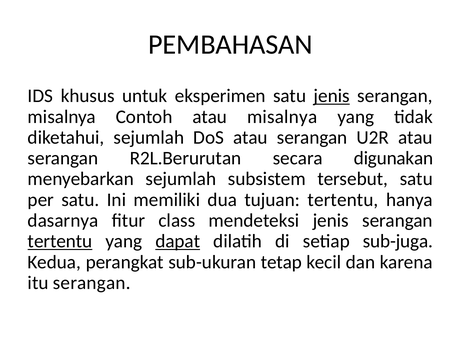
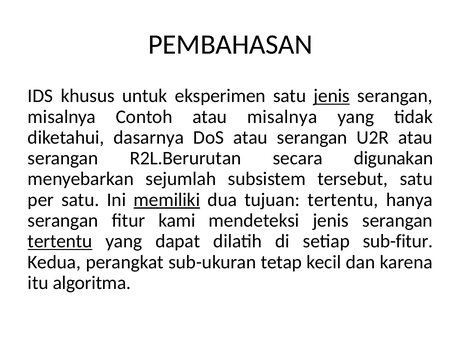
diketahui sejumlah: sejumlah -> dasarnya (149, 137)
memiliki underline: none -> present (167, 200)
dasarnya: dasarnya -> serangan (63, 220)
class: class -> kami (177, 220)
dapat underline: present -> none (178, 241)
sub-juga: sub-juga -> sub-fitur (398, 241)
itu serangan: serangan -> algoritma (92, 283)
